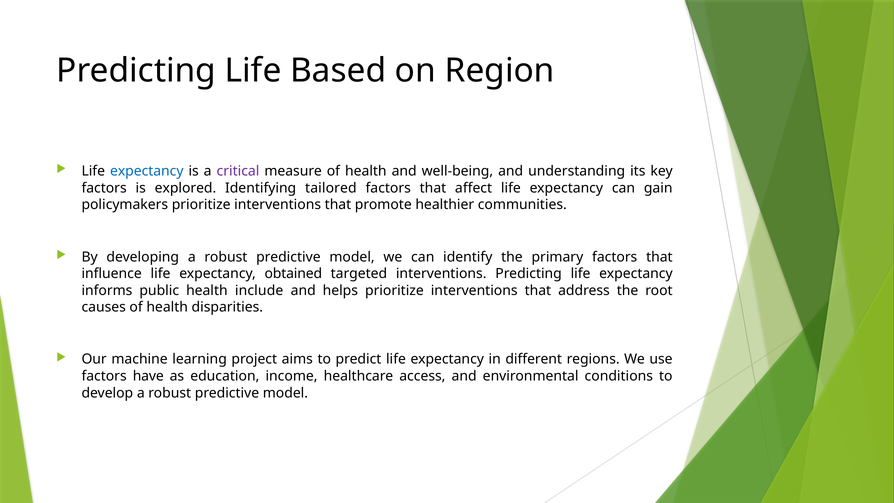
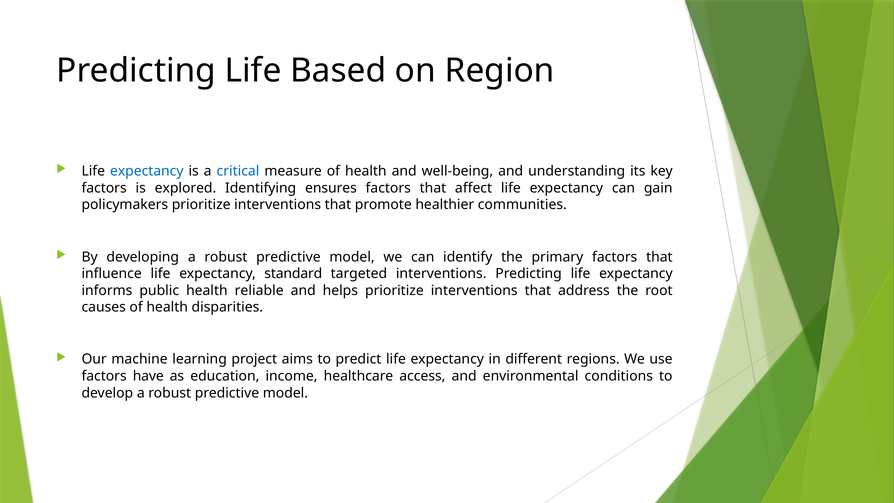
critical colour: purple -> blue (238, 171)
tailored: tailored -> ensures (331, 188)
obtained: obtained -> standard (293, 274)
include: include -> reliable (259, 290)
